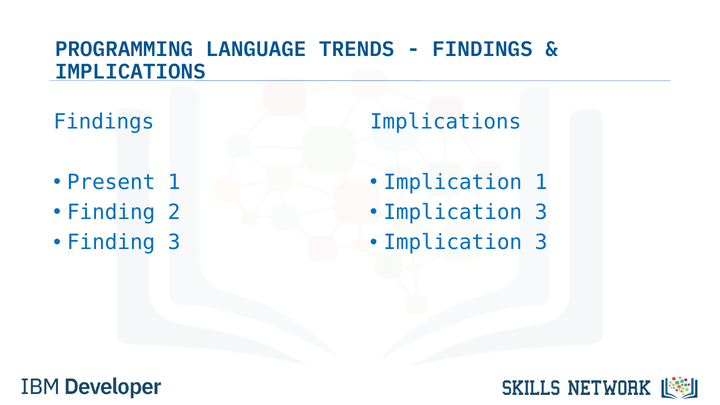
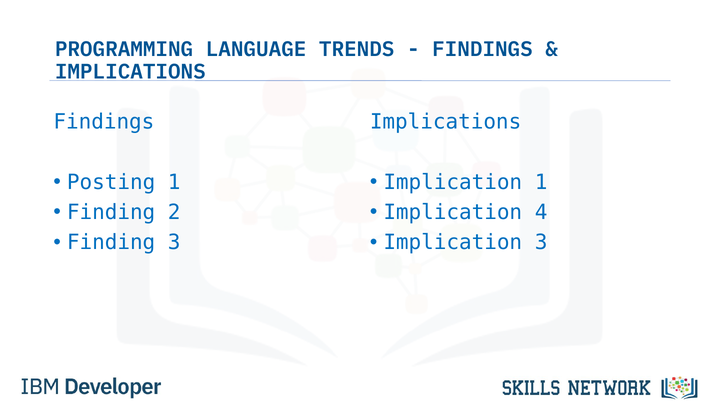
Present: Present -> Posting (111, 182)
3: 3 -> 4 (541, 212)
